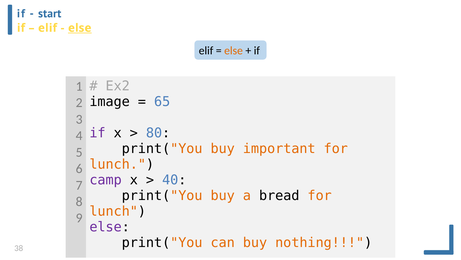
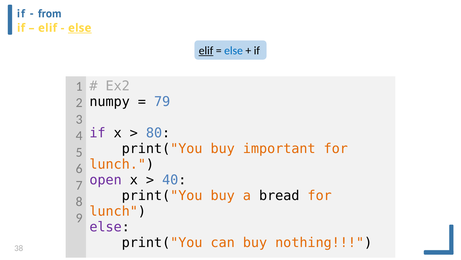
start: start -> from (50, 14)
elif underline: none -> present (206, 51)
else colour: orange -> blue (234, 51)
image: image -> numpy (110, 101)
65: 65 -> 79 (162, 101)
camp: camp -> open (106, 180)
